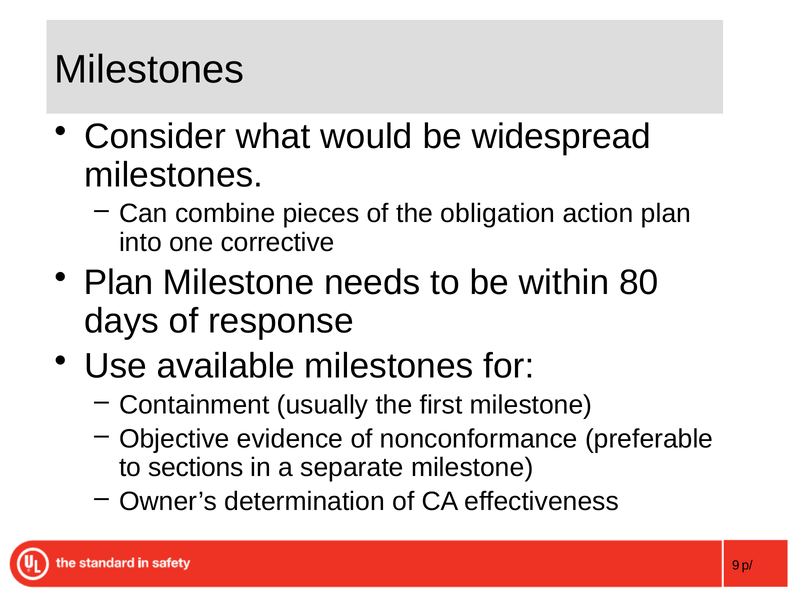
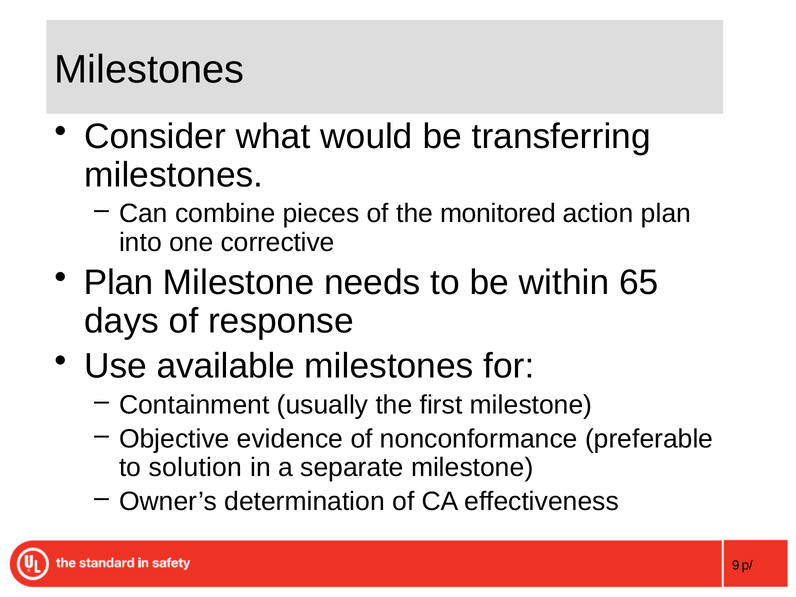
widespread: widespread -> transferring (561, 137)
obligation: obligation -> monitored (498, 214)
80: 80 -> 65 (639, 283)
sections: sections -> solution (196, 468)
